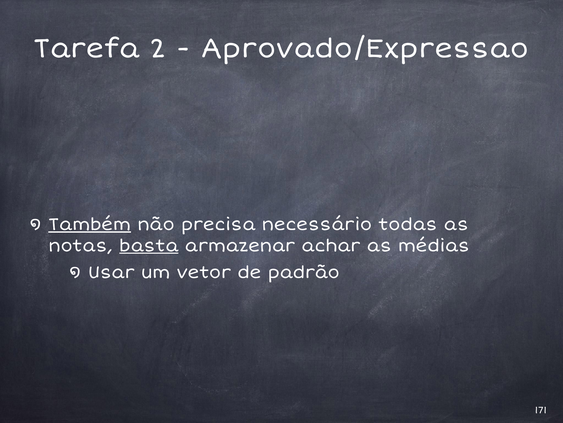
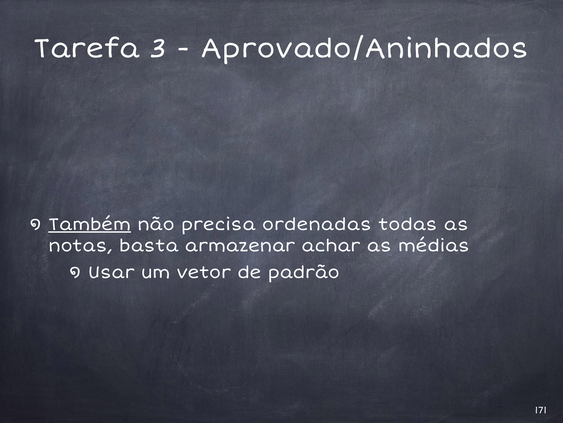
2: 2 -> 3 (158, 48)
Aprovado/Expressao: Aprovado/Expressao -> Aprovado/Aninhados (365, 48)
necessário: necessário -> ordenadas (317, 224)
basta underline: present -> none (149, 245)
